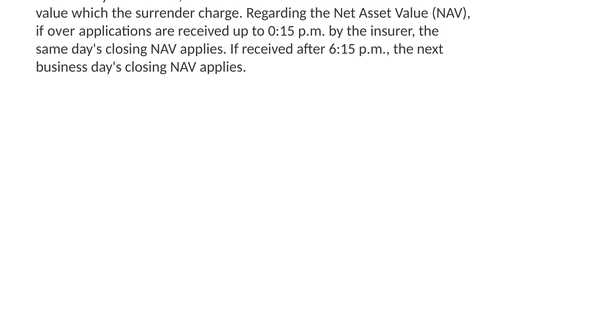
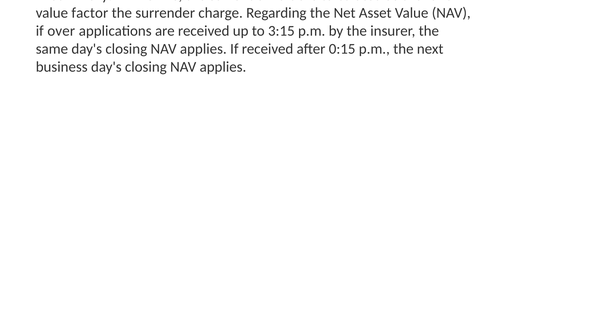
which: which -> factor (90, 13)
0:15: 0:15 -> 3:15 (281, 31)
6:15: 6:15 -> 0:15 (342, 49)
